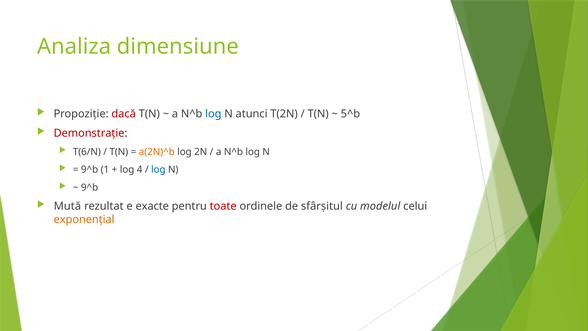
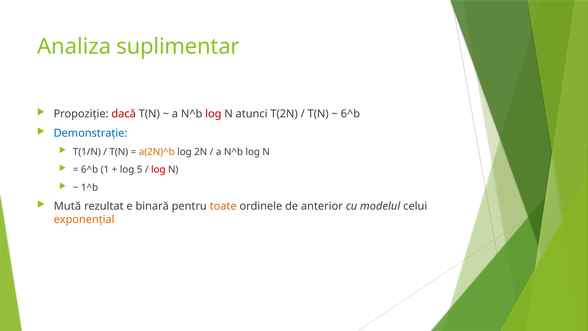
dimensiune: dimensiune -> suplimentar (178, 46)
log colour: blue -> red (213, 114)
5^b: 5^b -> 6^b (350, 114)
Demonstrație colour: red -> blue (90, 133)
T(6/N: T(6/N -> T(1/N (87, 152)
9^b: 9^b -> 6^b (90, 170)
4: 4 -> 5 (140, 170)
log colour: blue -> red (158, 170)
9^b: 9^b -> 1^b (90, 187)
exacte: exacte -> binară (152, 206)
toate colour: red -> orange (223, 206)
sfârșitul: sfârșitul -> anterior (322, 206)
